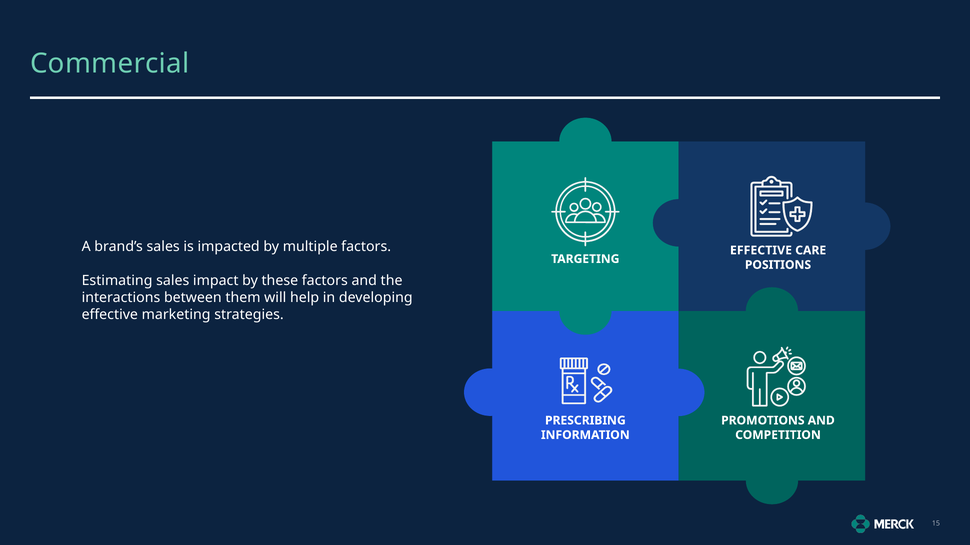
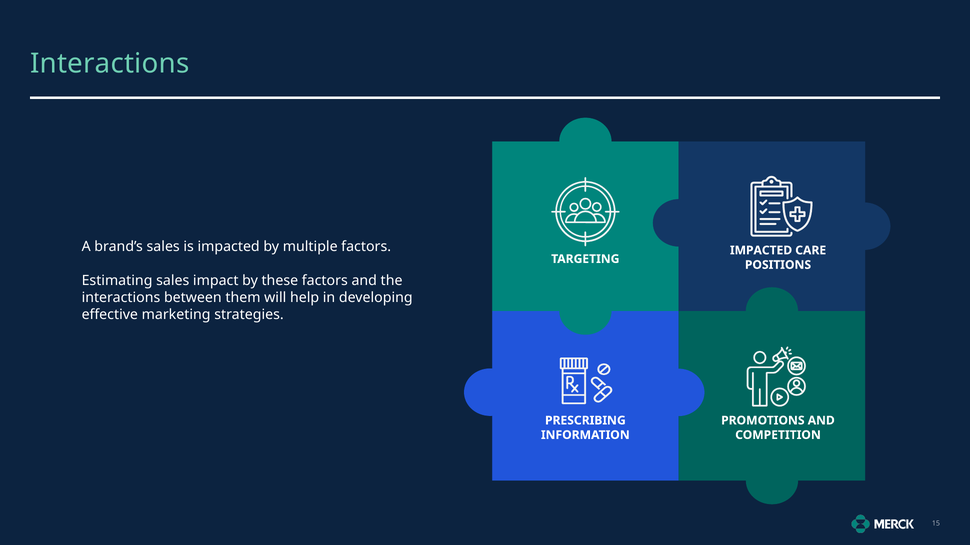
Commercial: Commercial -> Interactions (110, 64)
EFFECTIVE: EFFECTIVE -> IMPACTED (761, 251)
